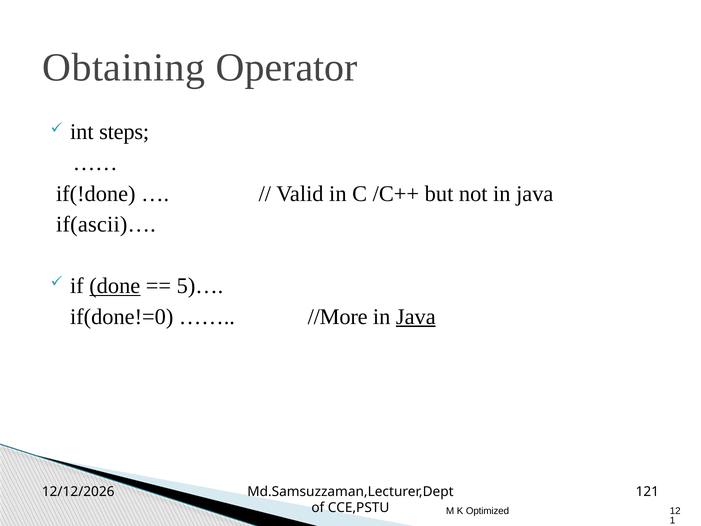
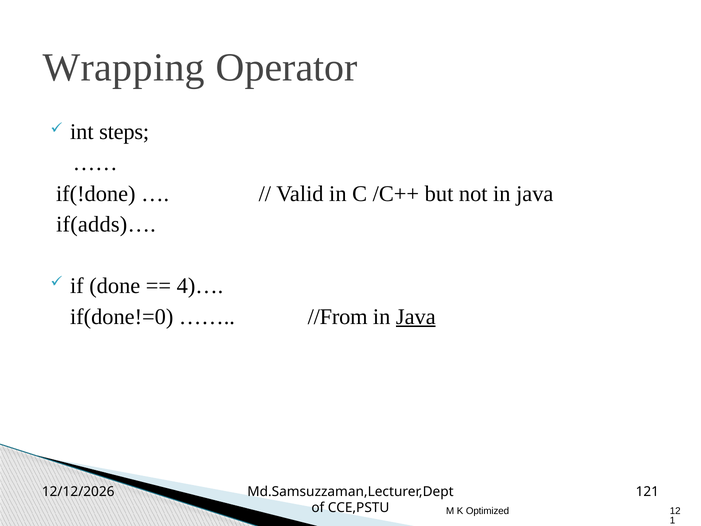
Obtaining: Obtaining -> Wrapping (124, 68)
if(ascii)…: if(ascii)… -> if(adds)… (106, 224)
done underline: present -> none (115, 286)
5)…: 5)… -> 4)… (200, 286)
//More: //More -> //From (338, 317)
